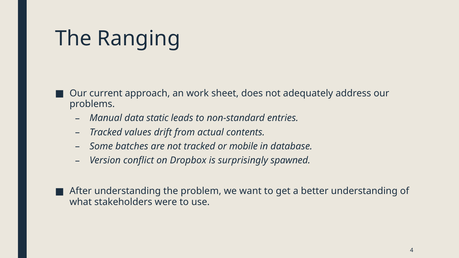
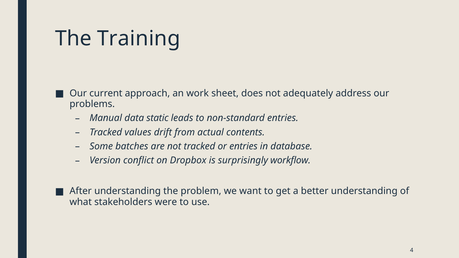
Ranging: Ranging -> Training (139, 39)
or mobile: mobile -> entries (243, 146)
spawned: spawned -> workflow (290, 161)
